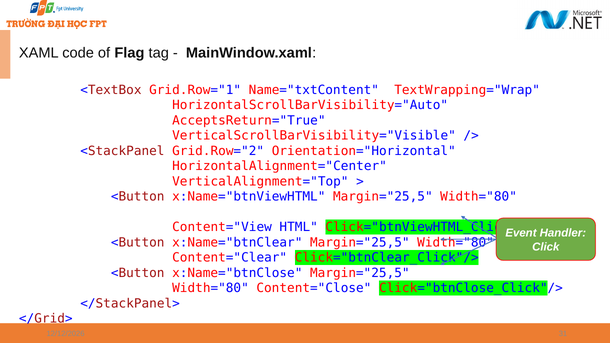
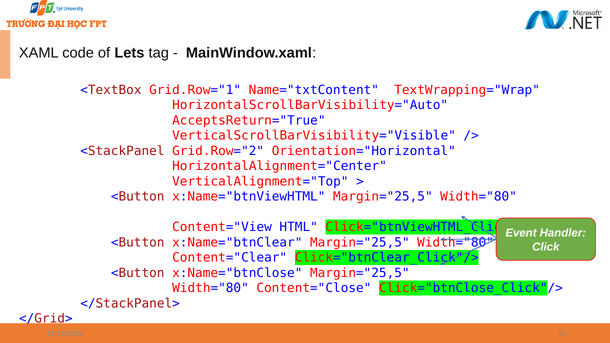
Flag: Flag -> Lets (129, 53)
